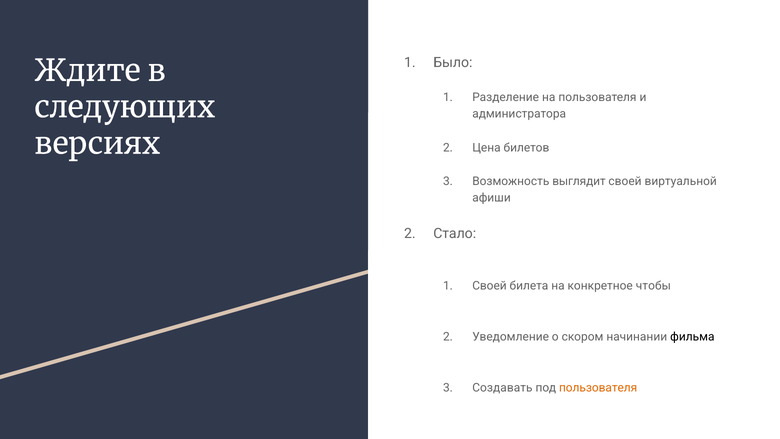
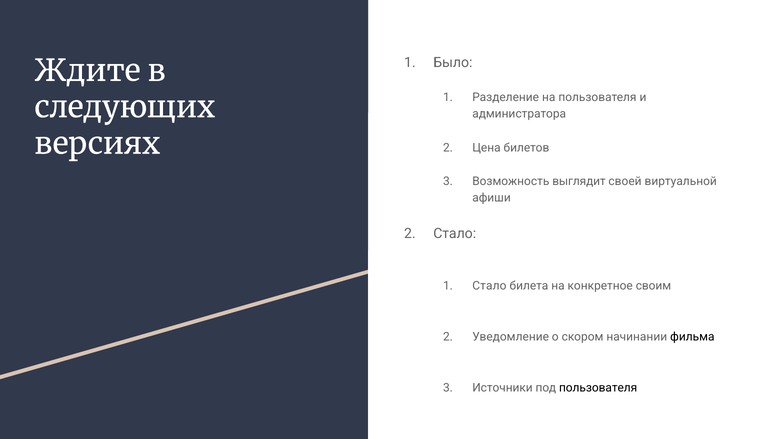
Своей: Своей -> Стало (489, 286)
чтобы: чтобы -> своим (653, 286)
Создавать: Создавать -> Источники (502, 388)
пользователя colour: orange -> black (598, 388)
